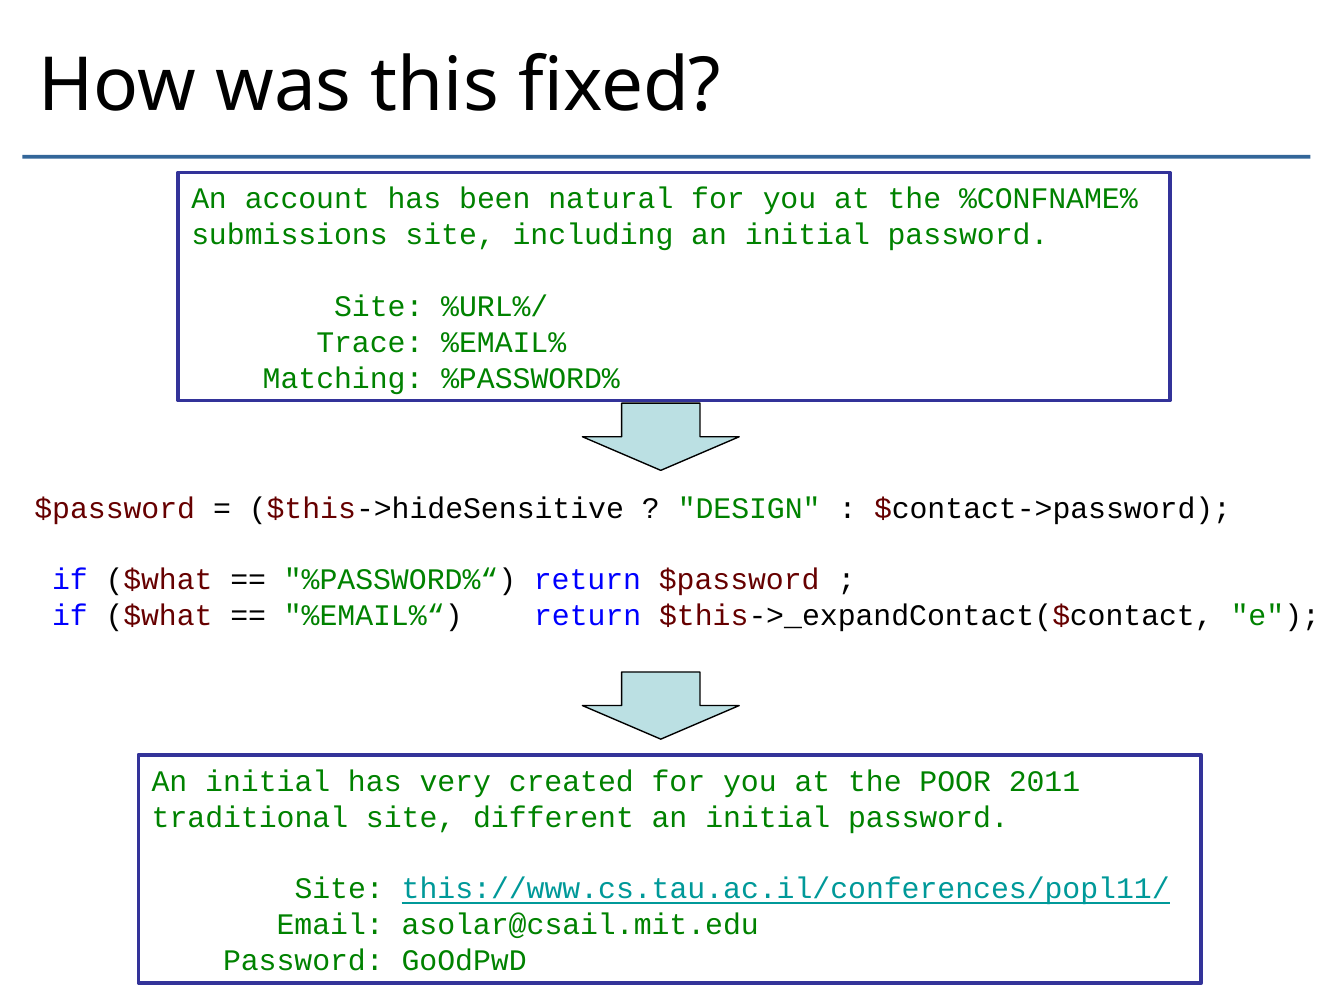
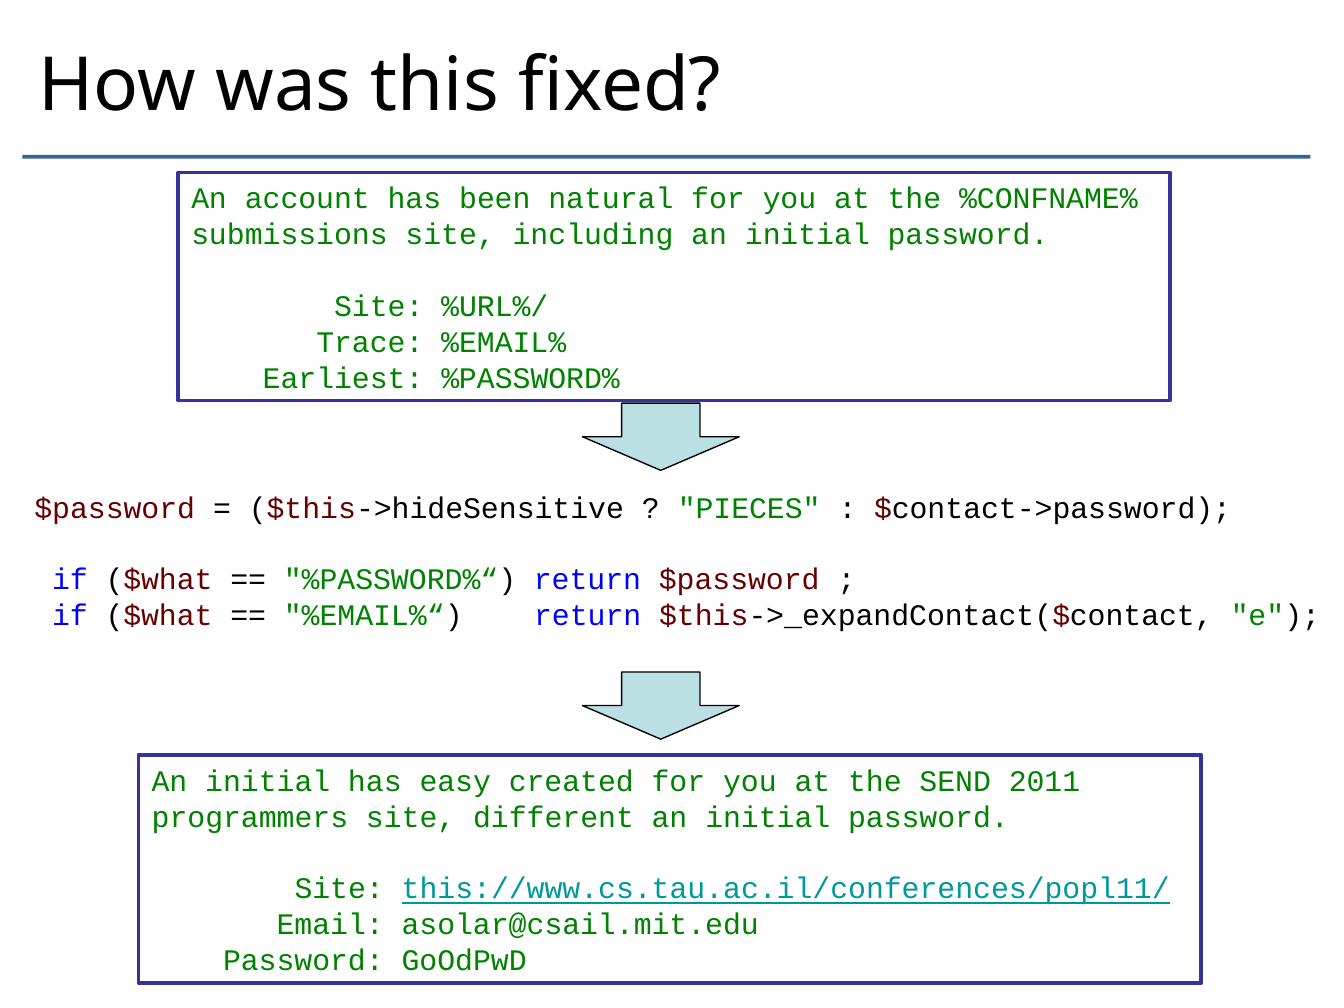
Matching: Matching -> Earliest (343, 378)
DESIGN: DESIGN -> PIECES (749, 508)
very: very -> easy (455, 781)
POOR: POOR -> SEND (955, 781)
traditional: traditional -> programmers (250, 817)
